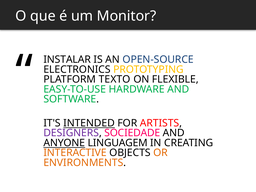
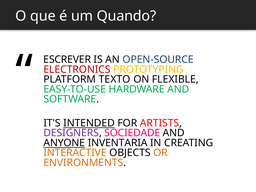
Monitor: Monitor -> Quando (127, 16)
INSTALAR: INSTALAR -> ESCREVER (67, 60)
ELECTRONICS colour: black -> red (77, 69)
LINGUAGEM: LINGUAGEM -> INVENTARIA (118, 143)
